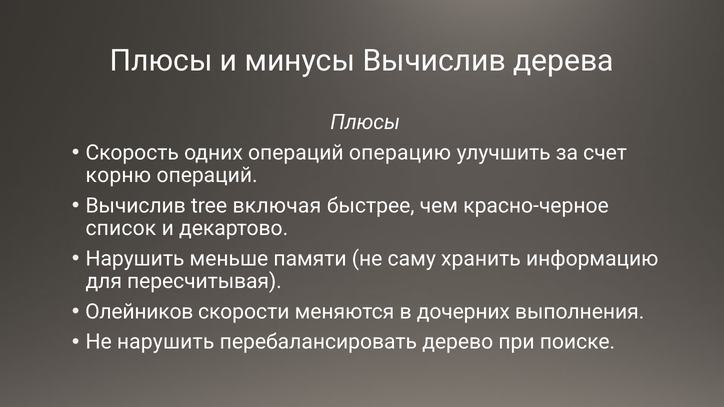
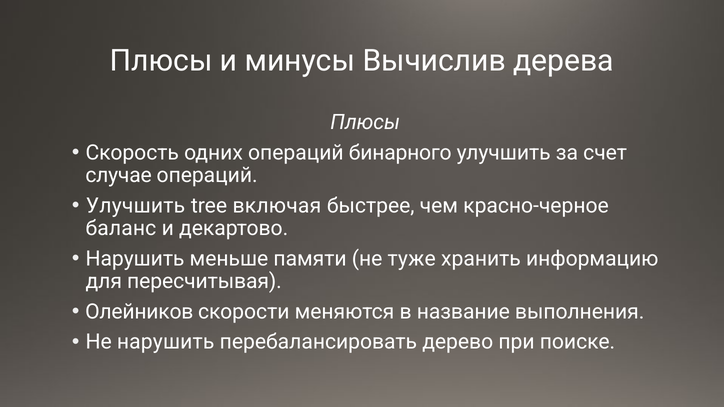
операцию: операцию -> бинарного (400, 153)
корню: корню -> случае (119, 175)
Вычислив: Вычислив -> Улучшить (136, 206)
список: список -> баланс (121, 229)
саму: саму -> туже (412, 259)
дочерних: дочерних -> название (463, 312)
